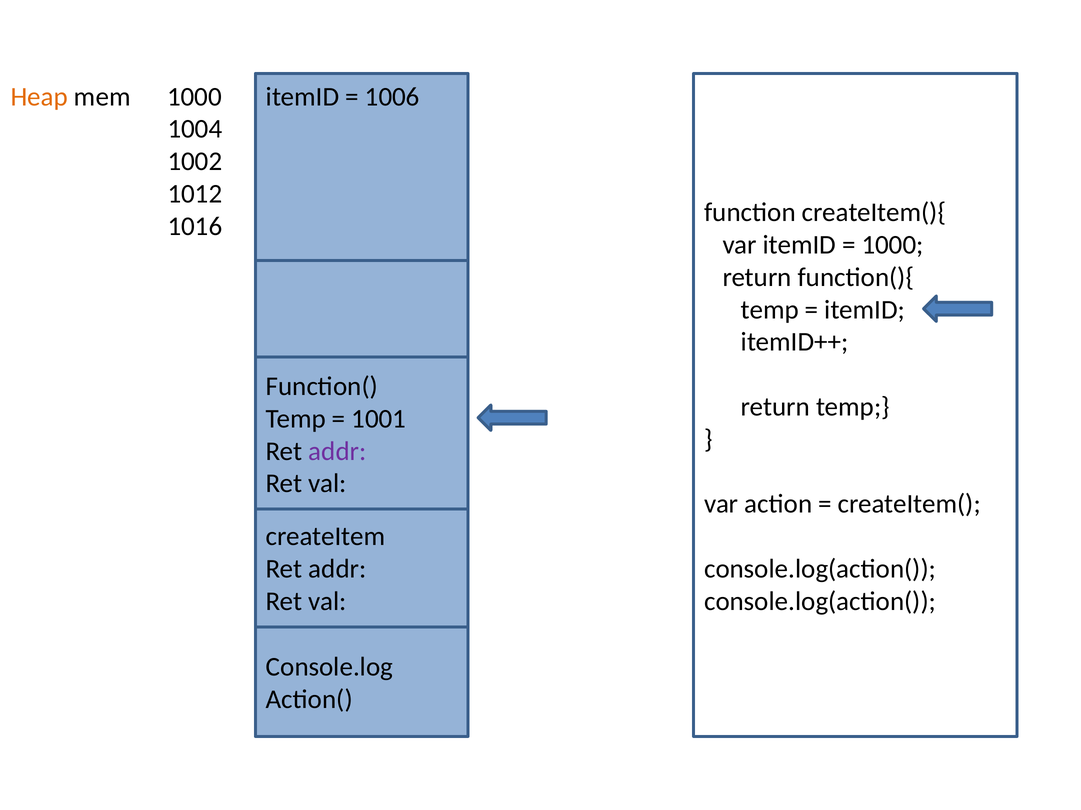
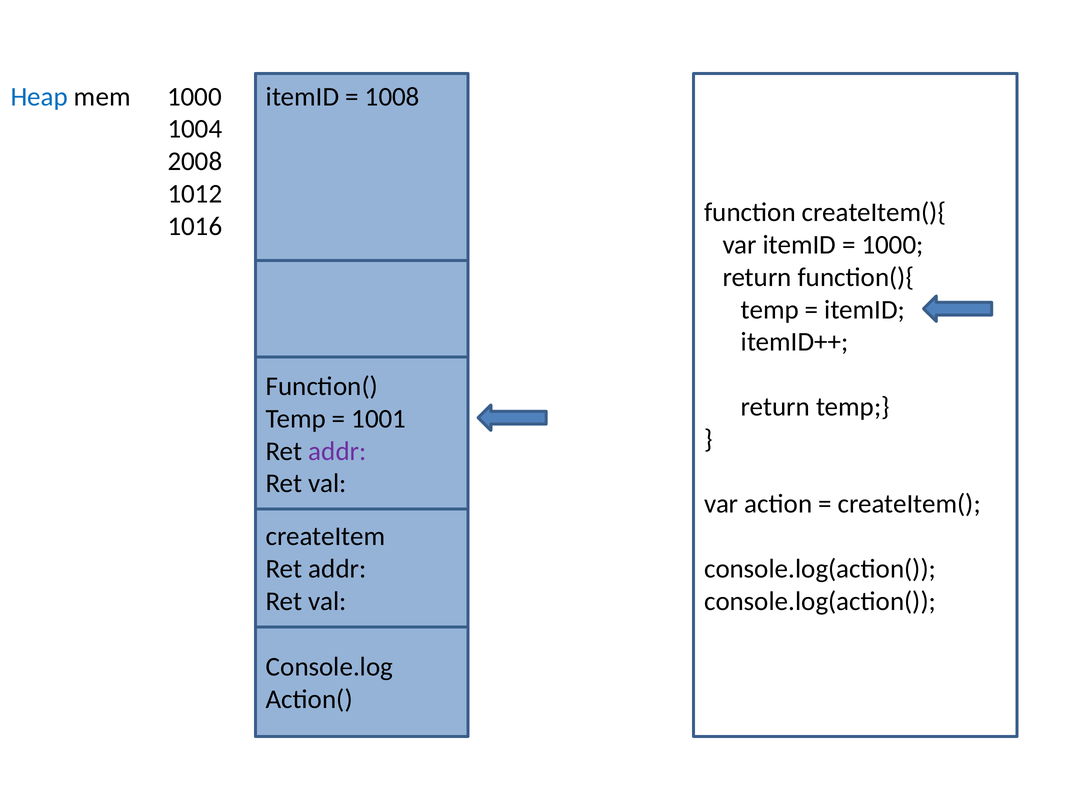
Heap colour: orange -> blue (39, 97)
1006: 1006 -> 1008 (392, 97)
1002: 1002 -> 2008 (195, 162)
